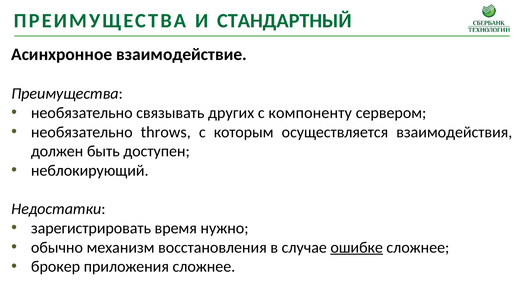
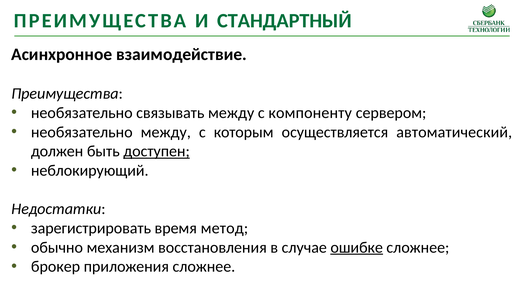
связывать других: других -> между (231, 113)
необязательно throws: throws -> между (166, 132)
взаимодействия: взаимодействия -> автоматический (454, 132)
доступен underline: none -> present (157, 151)
нужно: нужно -> метод (224, 228)
